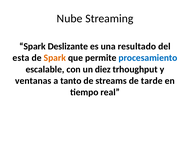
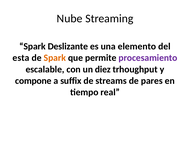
resultado: resultado -> elemento (137, 46)
procesamiento colour: blue -> purple (148, 58)
ventanas: ventanas -> compone (33, 80)
tanto: tanto -> suffix (71, 80)
tarde: tarde -> pares (152, 80)
